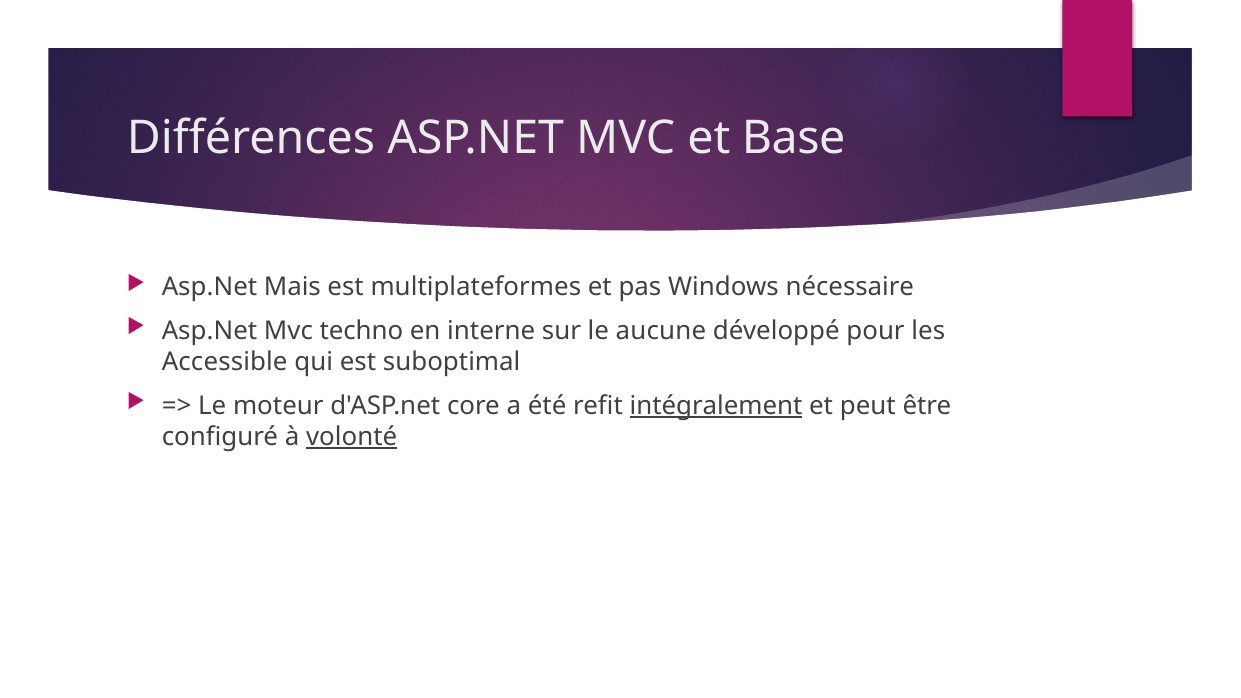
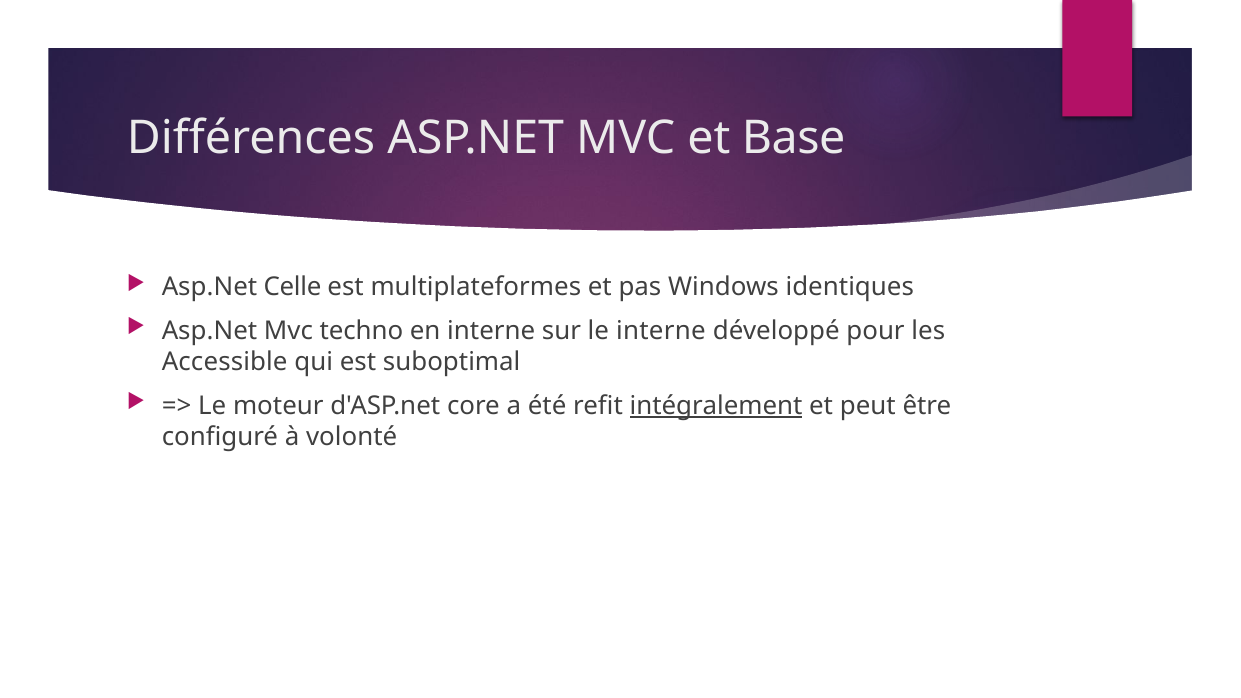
Mais: Mais -> Celle (292, 287)
nécessaire: nécessaire -> identiques (850, 287)
le aucune: aucune -> interne (661, 331)
volonté underline: present -> none (352, 437)
